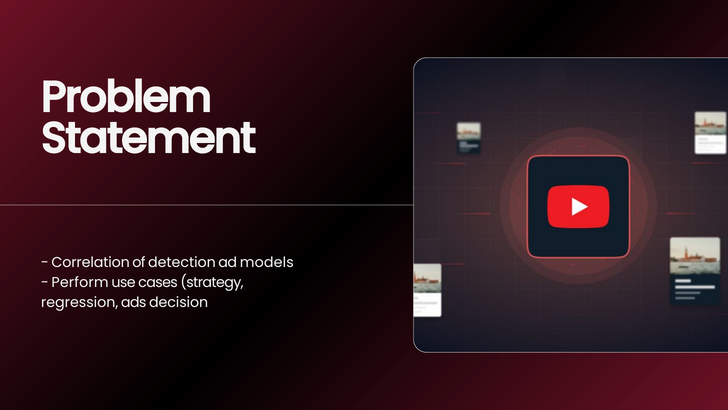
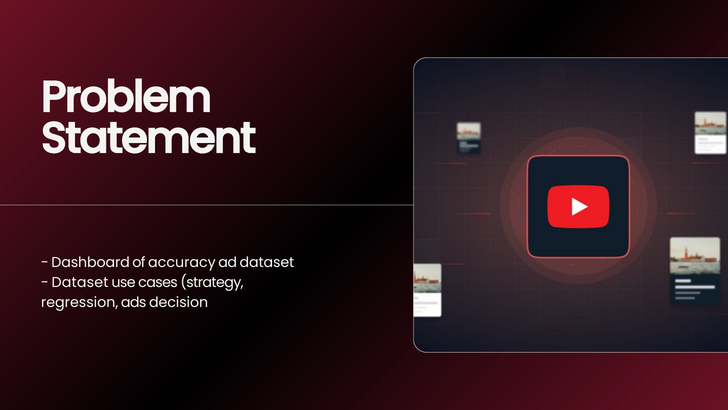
Correlation: Correlation -> Dashboard (91, 262)
detection: detection -> accuracy (182, 262)
ad models: models -> dataset (267, 262)
Perform: Perform -> Dataset (80, 282)
